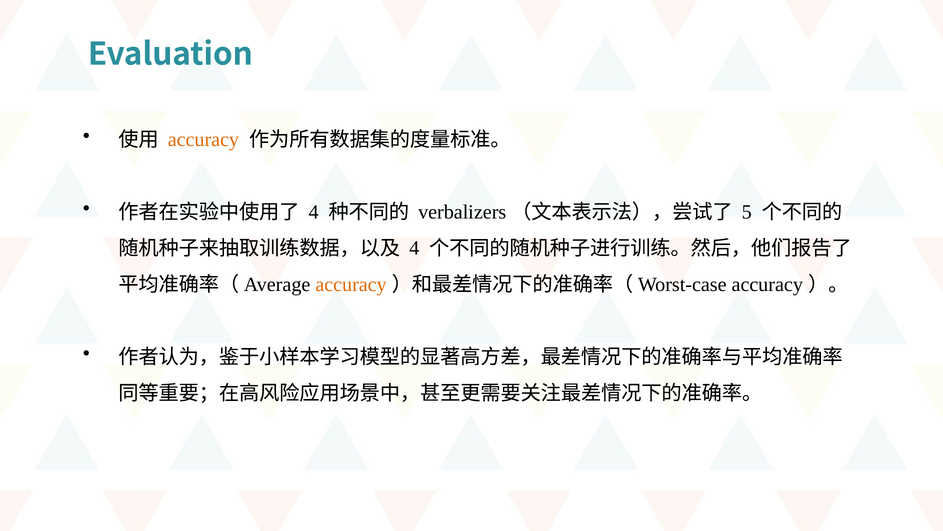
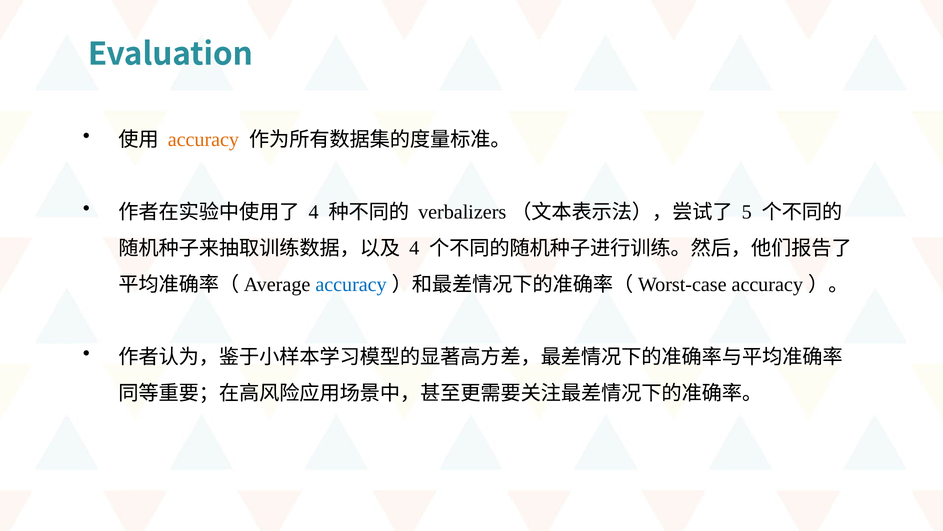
accuracy colour: orange -> blue (351, 284)
